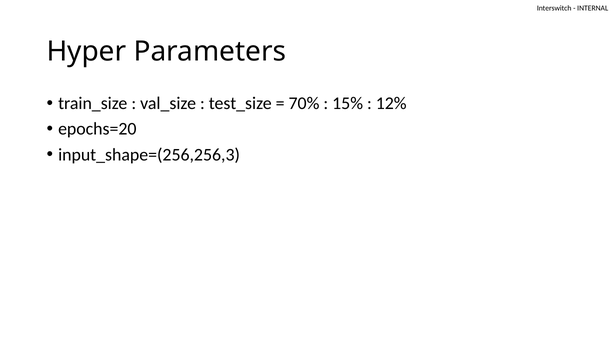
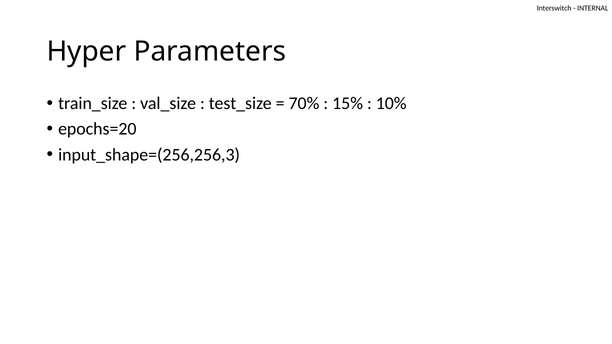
12%: 12% -> 10% (391, 103)
